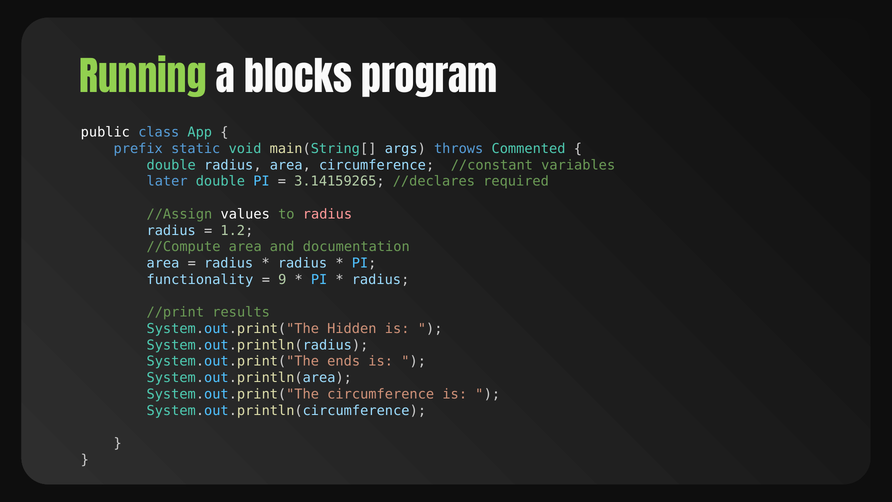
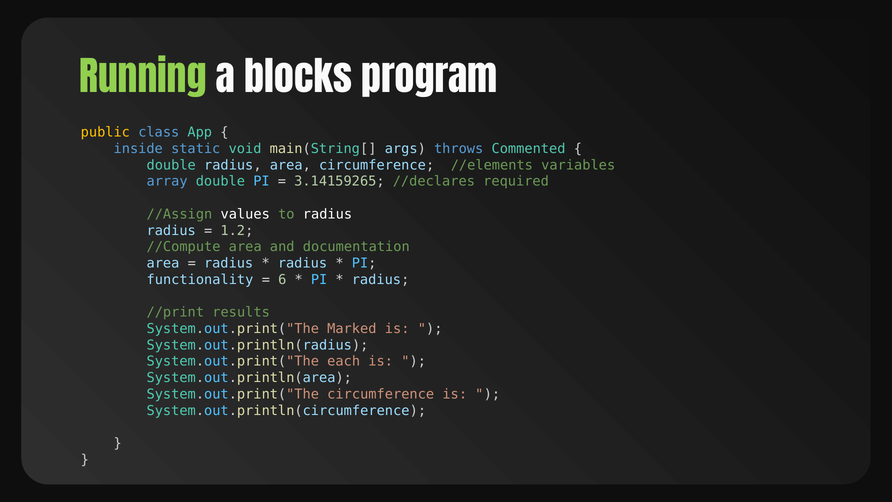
public colour: white -> yellow (105, 132)
prefix: prefix -> inside (138, 149)
//constant: //constant -> //elements (492, 165)
later: later -> array (167, 181)
radius colour: pink -> white (327, 214)
9: 9 -> 6 (282, 280)
Hidden: Hidden -> Marked (352, 329)
ends: ends -> each (344, 361)
